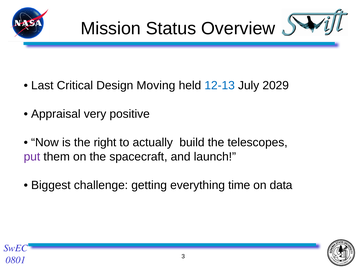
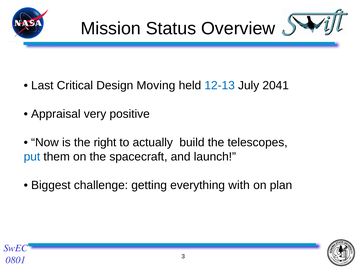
2029: 2029 -> 2041 (276, 85)
put colour: purple -> blue (32, 157)
time: time -> with (239, 185)
data: data -> plan (281, 185)
